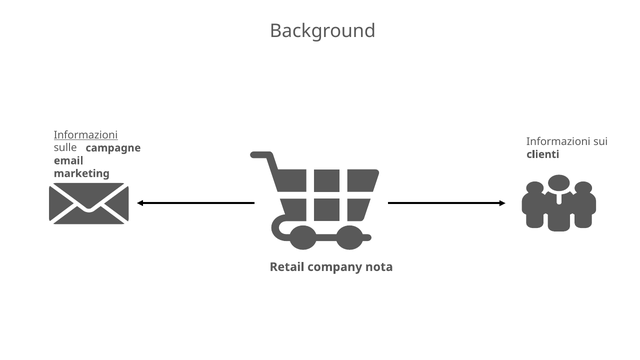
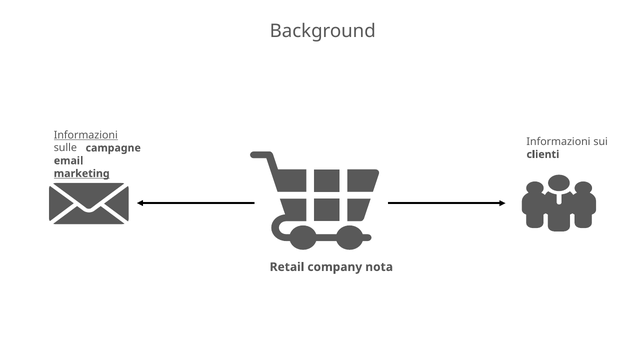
marketing underline: none -> present (82, 174)
